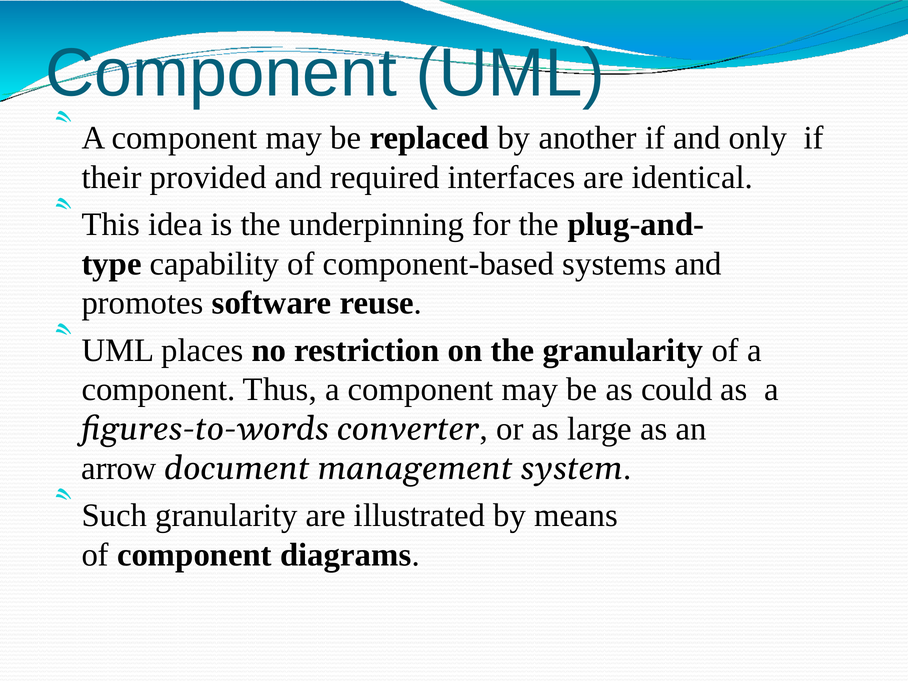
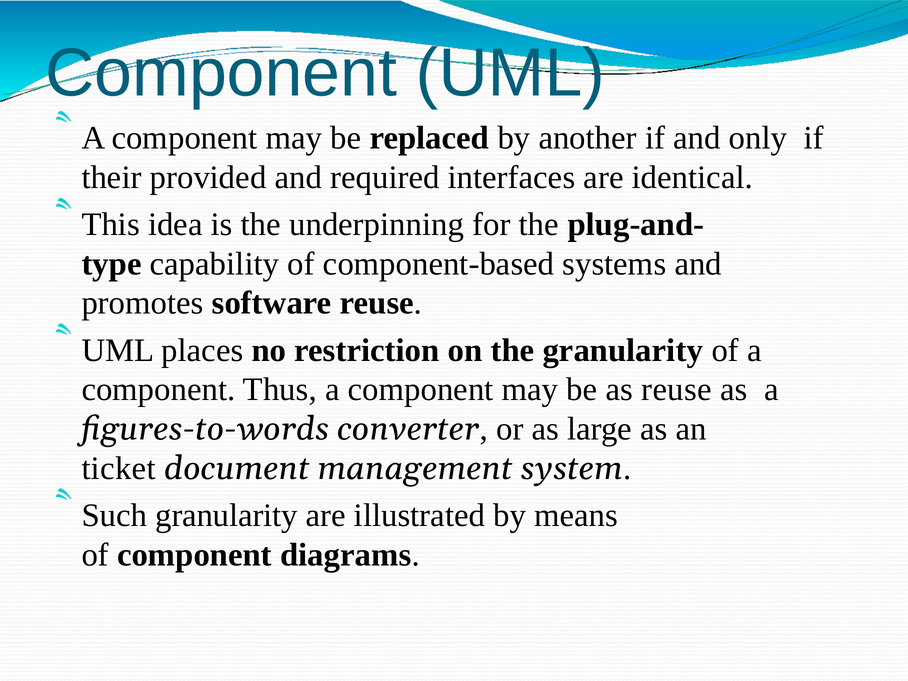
as could: could -> reuse (677, 390)
arrow: arrow -> ticket (119, 468)
